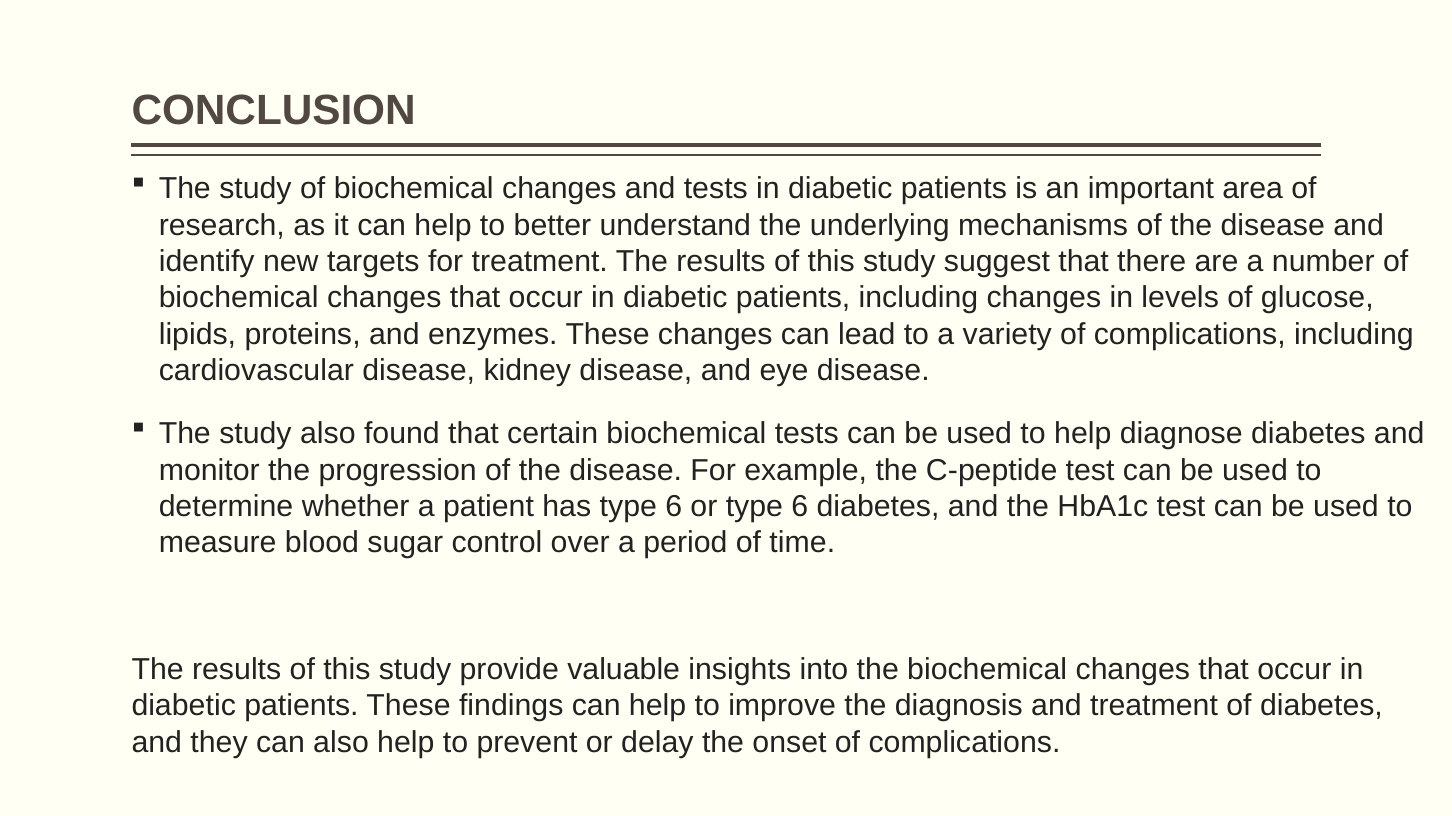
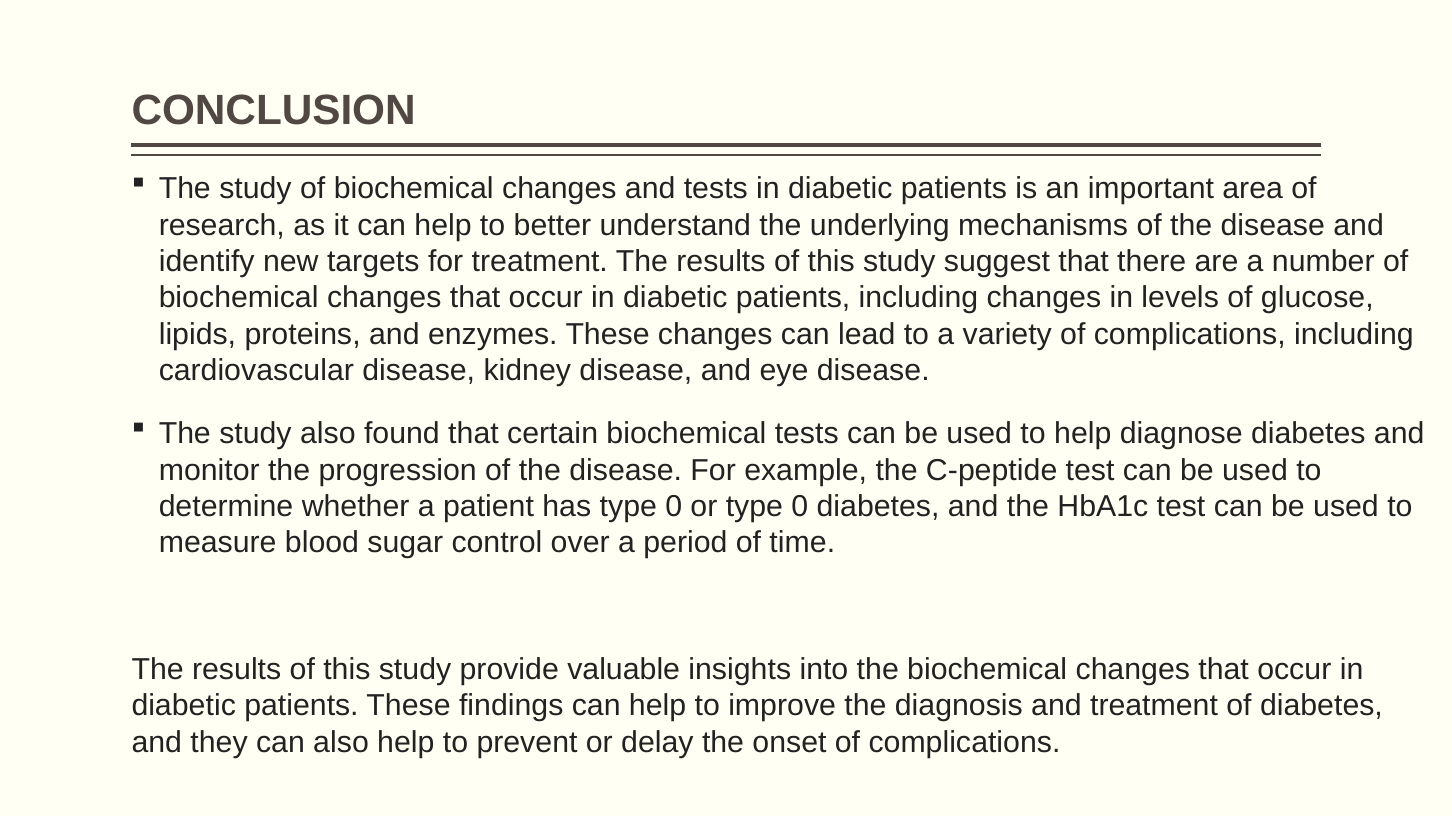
has type 6: 6 -> 0 (674, 507)
or type 6: 6 -> 0 (800, 507)
